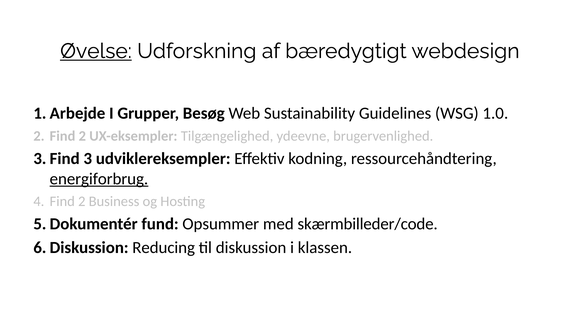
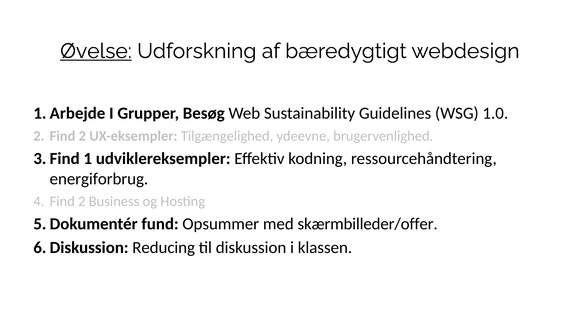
3: 3 -> 1 (88, 159)
energiforbrug underline: present -> none (99, 179)
skærmbilleder/code: skærmbilleder/code -> skærmbilleder/offer (368, 224)
